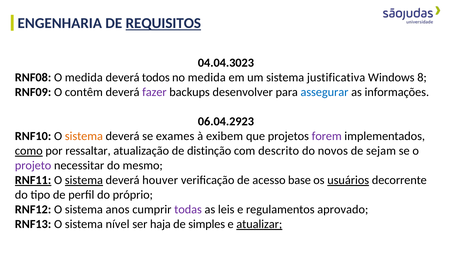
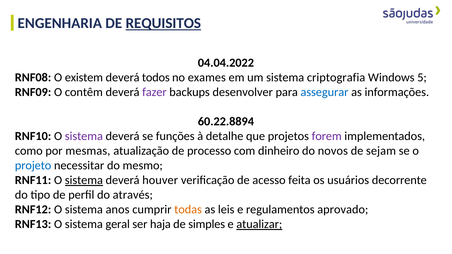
04.04.3023: 04.04.3023 -> 04.04.2022 (226, 63)
O medida: medida -> existem (84, 78)
no medida: medida -> exames (207, 78)
justificativa: justificativa -> criptografia (336, 78)
8: 8 -> 5 (422, 78)
06.04.2923: 06.04.2923 -> 60.22.8894 (226, 122)
sistema colour: orange -> purple (84, 136)
exames: exames -> funções (175, 136)
exibem: exibem -> detalhe (225, 136)
como underline: present -> none (29, 151)
ressaltar: ressaltar -> mesmas (88, 151)
distinção: distinção -> processo (209, 151)
descrito: descrito -> dinheiro (279, 151)
projeto colour: purple -> blue (33, 166)
RNF11 underline: present -> none (33, 180)
base: base -> feita (299, 180)
usuários underline: present -> none (348, 180)
próprio: próprio -> através (133, 195)
todas colour: purple -> orange (188, 210)
nível: nível -> geral (118, 224)
